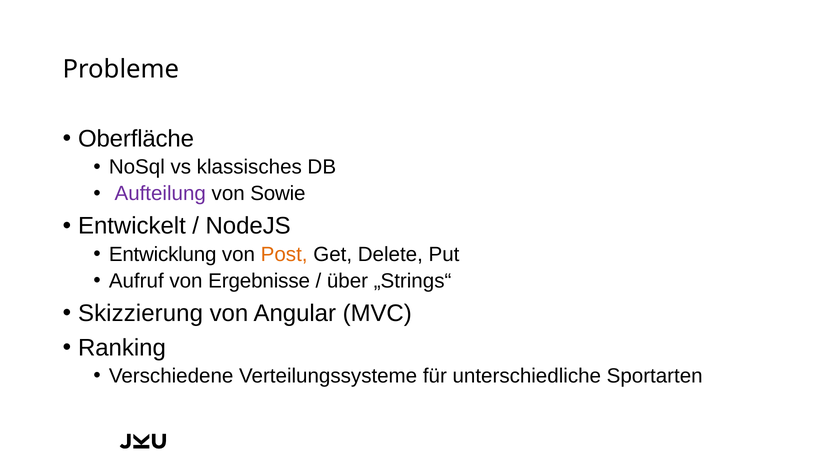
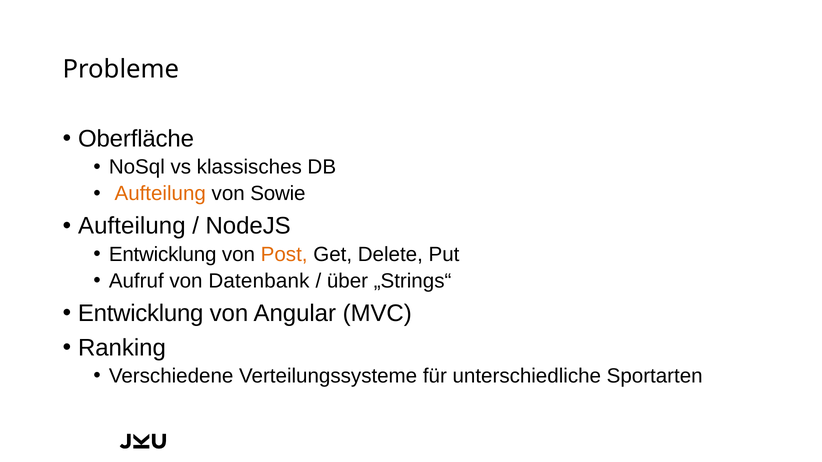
Aufteilung colour: purple -> orange (160, 194)
Entwickelt: Entwickelt -> Aufteilung (132, 226)
Ergebnisse: Ergebnisse -> Datenbank (259, 281)
Skizzierung: Skizzierung -> Entwicklung (141, 314)
